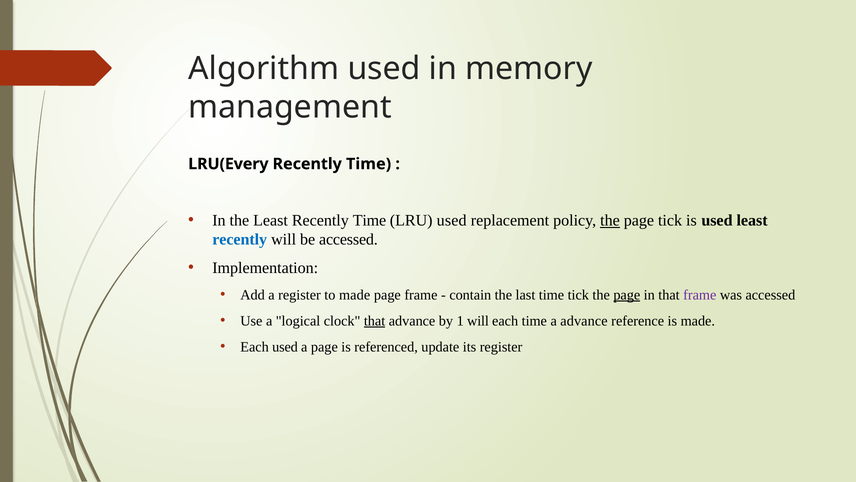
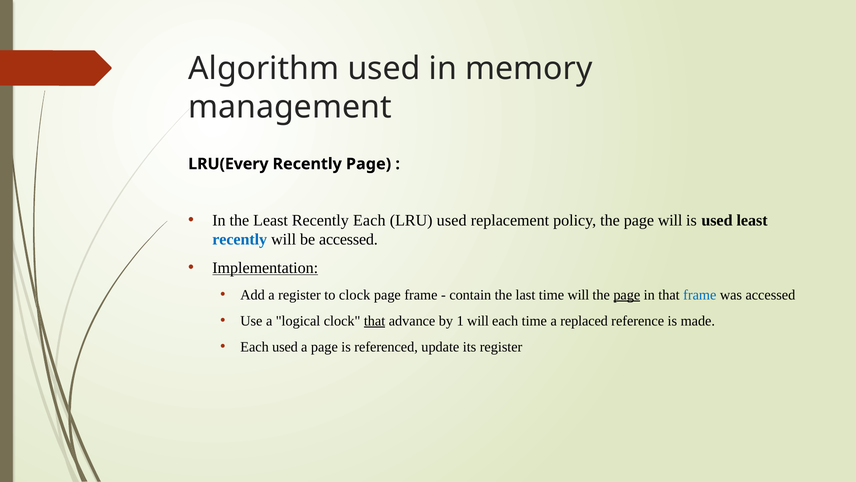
Time: Time -> Page (369, 164)
Least Recently Time: Time -> Each (369, 220)
the underline: present -> none (610, 220)
page tick: tick -> will (670, 220)
Implementation underline: none -> present (265, 268)
to made: made -> clock (355, 295)
time tick: tick -> will (578, 295)
frame colour: purple -> blue (700, 295)
a advance: advance -> replaced (584, 321)
